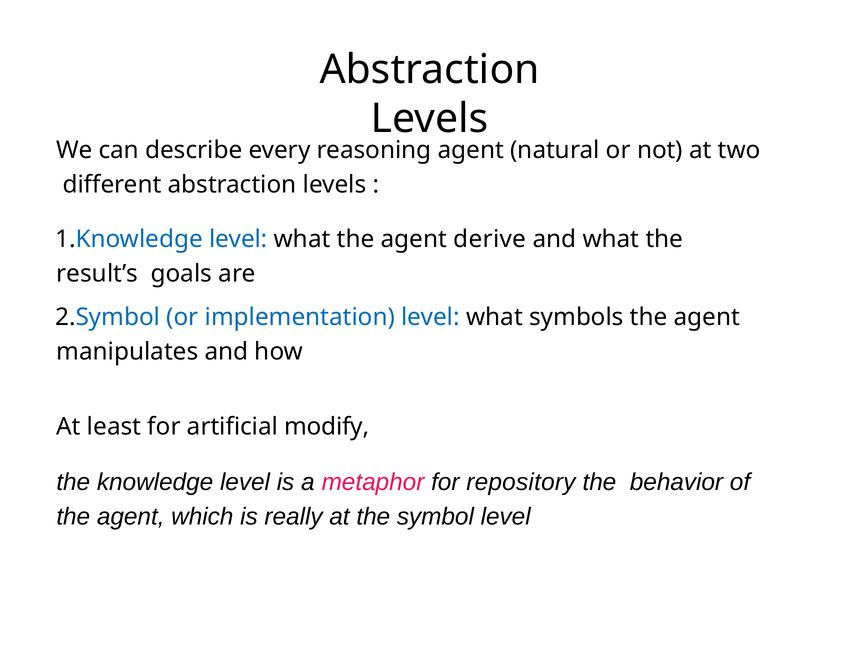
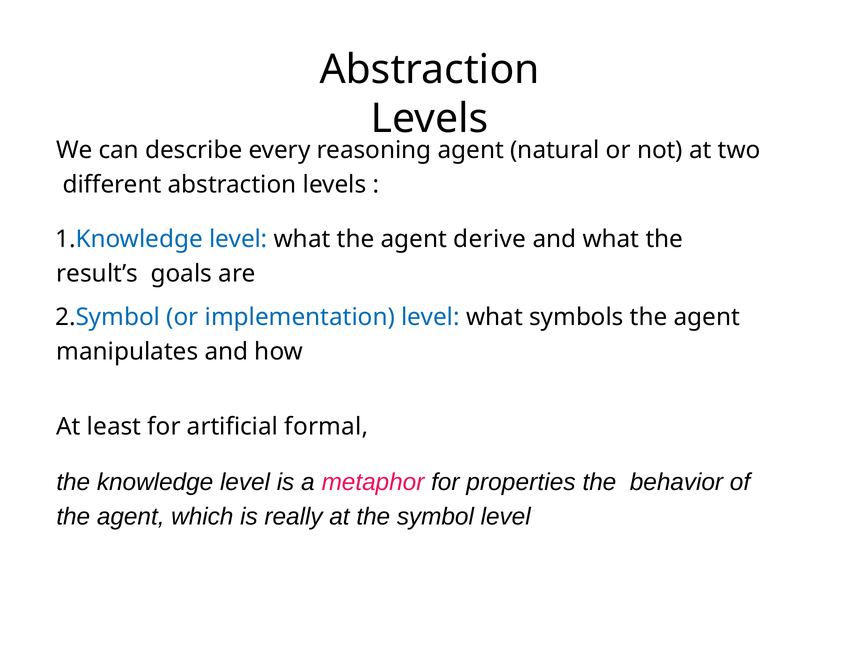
modify: modify -> formal (326, 427)
repository: repository -> properties (521, 482)
